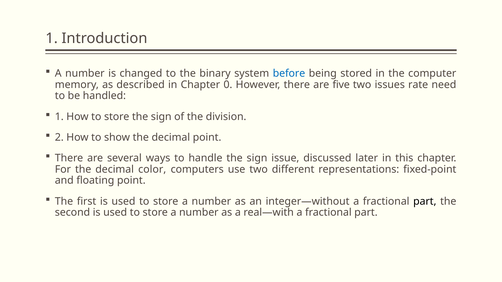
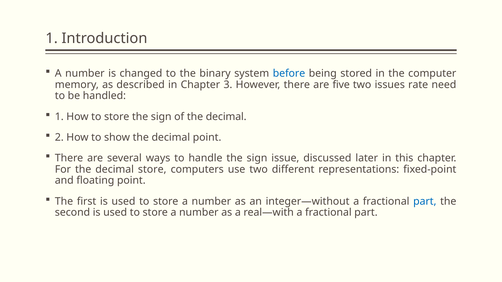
0: 0 -> 3 (228, 85)
of the division: division -> decimal (226, 117)
decimal color: color -> store (152, 169)
part colour: black -> blue (425, 201)
